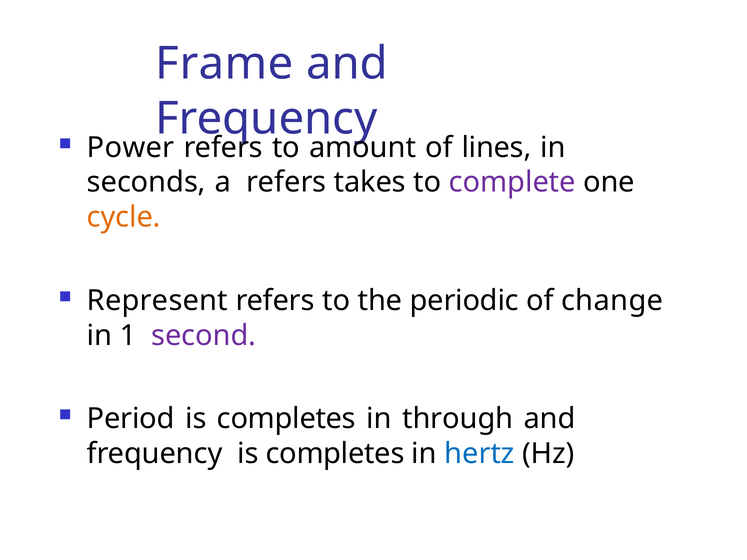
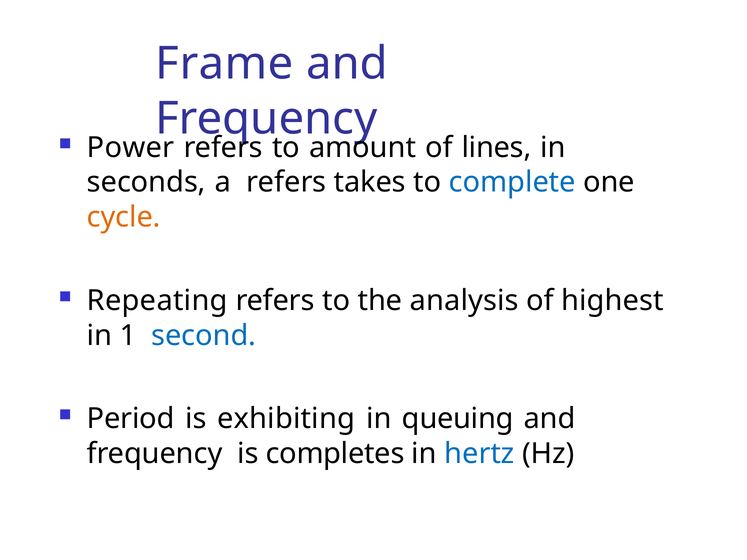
complete colour: purple -> blue (512, 182)
Represent: Represent -> Repeating (157, 301)
periodic: periodic -> analysis (464, 301)
change: change -> highest (612, 301)
second colour: purple -> blue (204, 336)
Period is completes: completes -> exhibiting (286, 419)
through: through -> queuing (458, 419)
